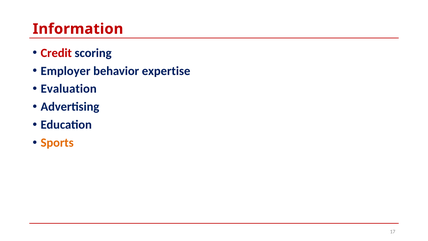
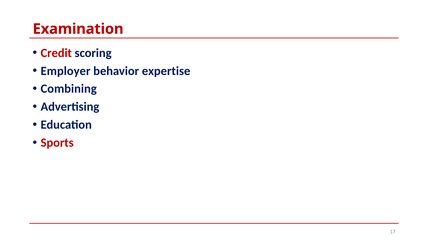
Information: Information -> Examination (78, 29)
Evaluation: Evaluation -> Combining (69, 89)
Sports colour: orange -> red (57, 143)
